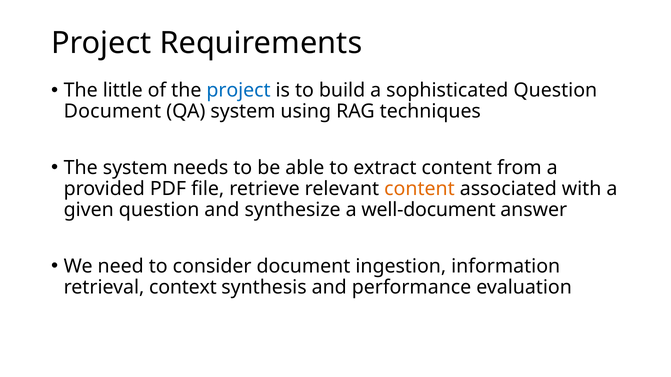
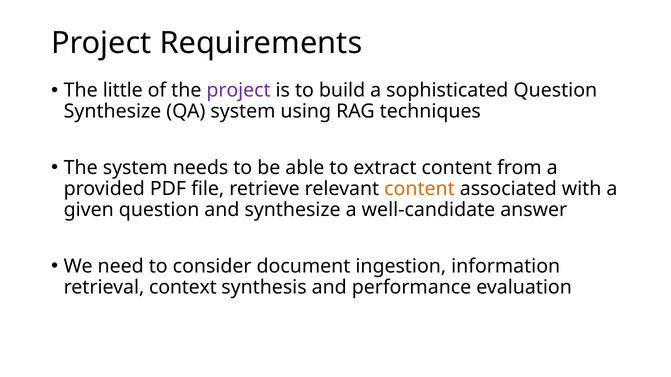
project colour: blue -> purple (239, 91)
Document: Document -> Synthesize (113, 112)
well-document: well-document -> well-candidate (429, 210)
